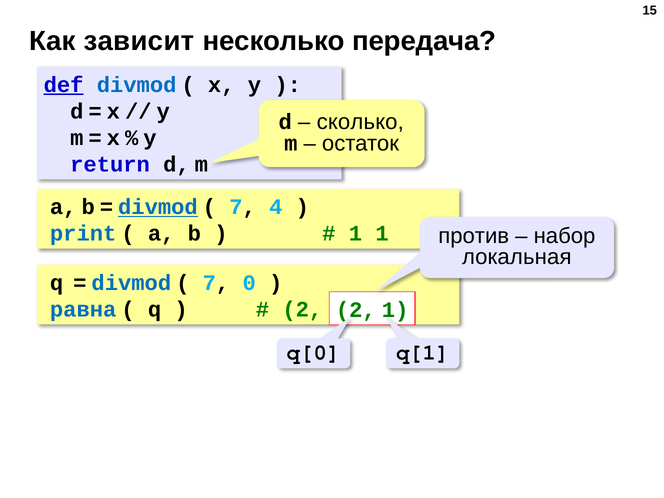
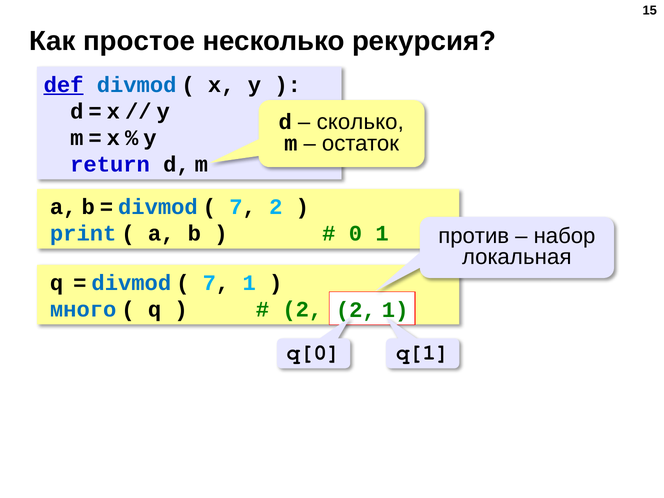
зависит: зависит -> простое (139, 41)
передача: передача -> рекурсия (424, 41)
divmod underline: present -> none (158, 207)
7 4: 4 -> 2 (276, 207)
1: 1 -> 0 (355, 234)
7 0: 0 -> 1 (249, 283)
равна: равна -> много (83, 309)
